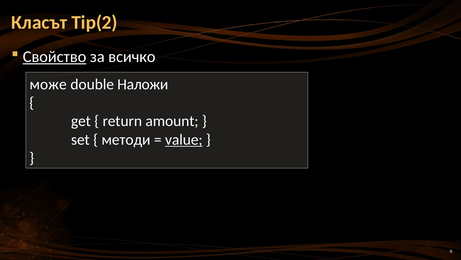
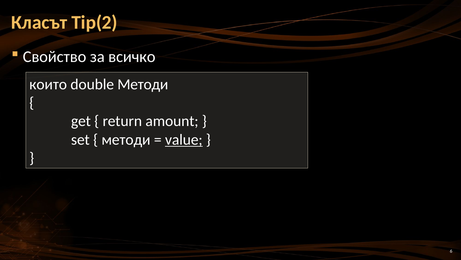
Свойство underline: present -> none (55, 57)
може: може -> които (48, 84)
double Наложи: Наложи -> Методи (143, 84)
